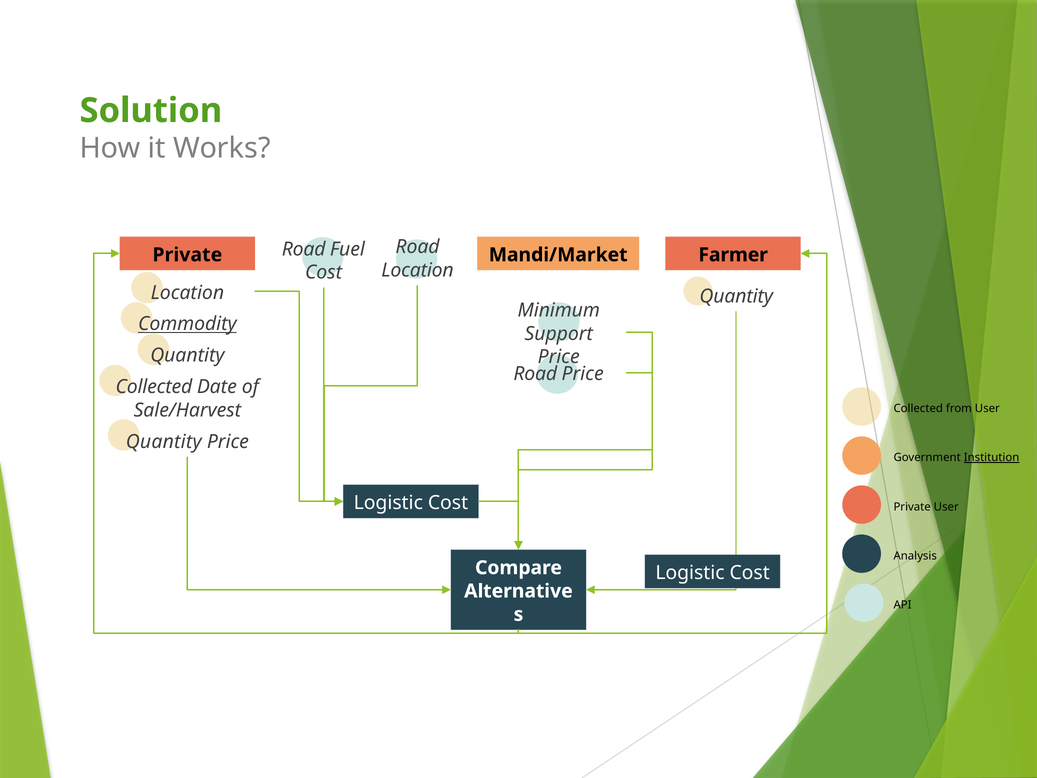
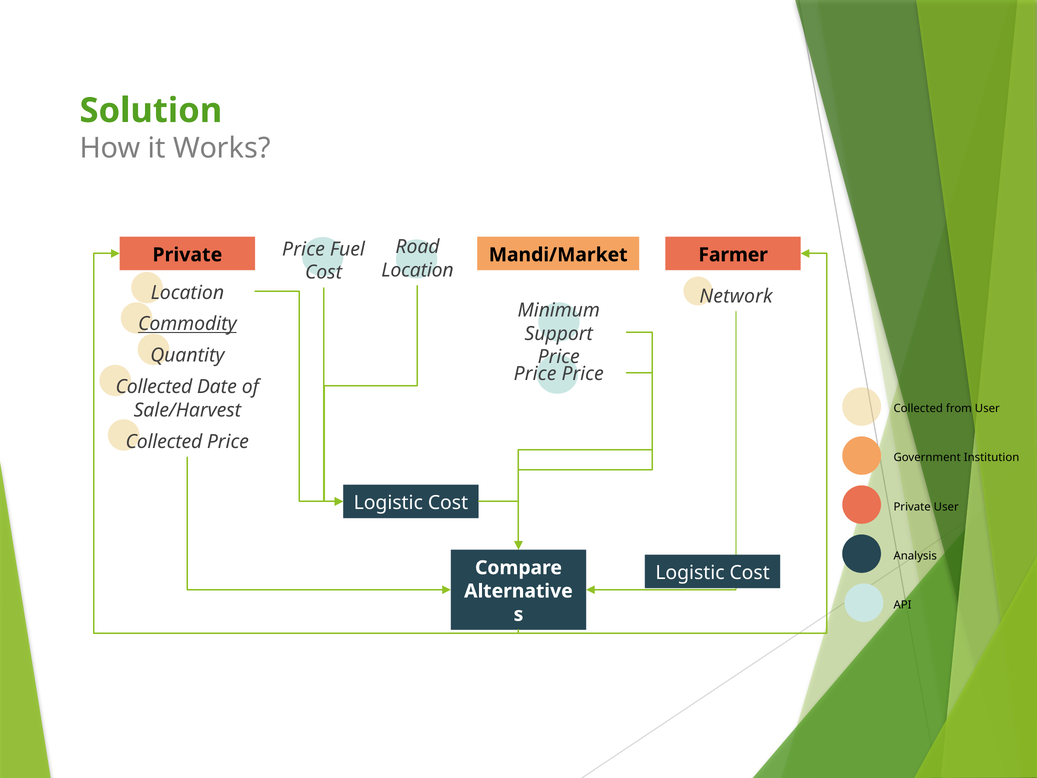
Road: Road -> Price (304, 249)
Quantity: Quantity -> Network (736, 296)
Road: Road -> Price (535, 374)
Quantity: Quantity -> Collected (164, 442)
Institution underline: present -> none (992, 458)
